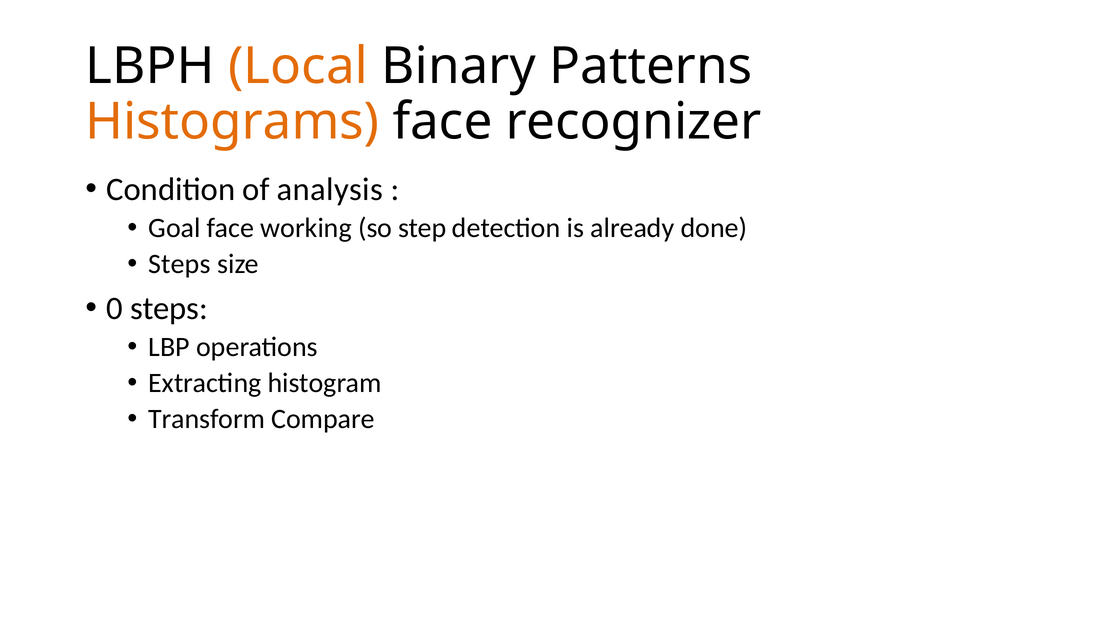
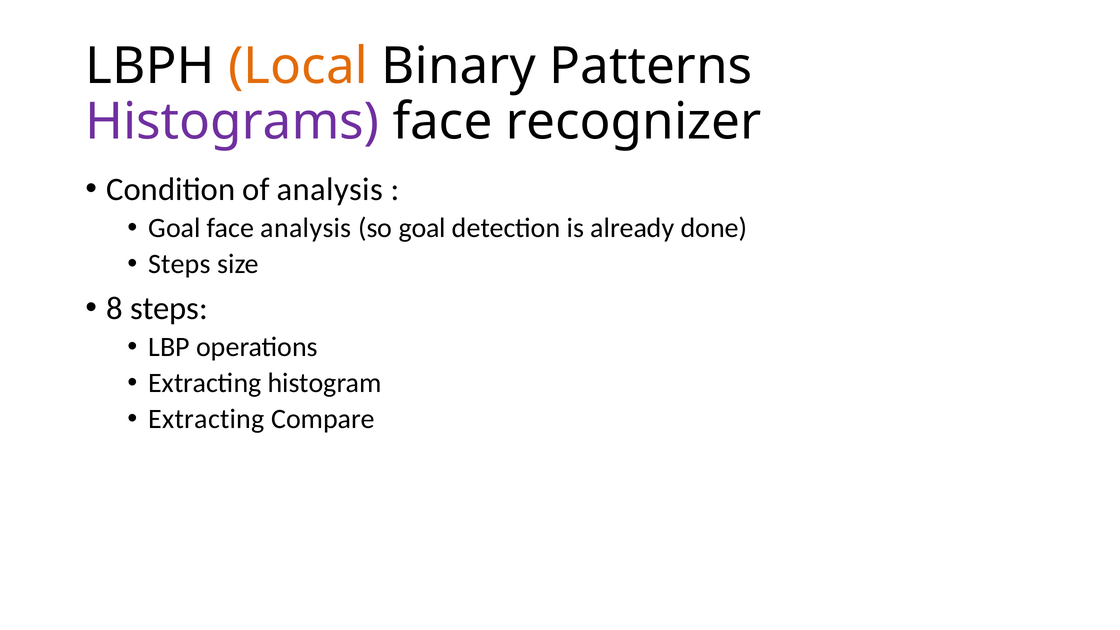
Histograms colour: orange -> purple (232, 122)
face working: working -> analysis (306, 228)
so step: step -> goal (422, 228)
0: 0 -> 8 (115, 308)
Transform: Transform -> Extracting (206, 419)
